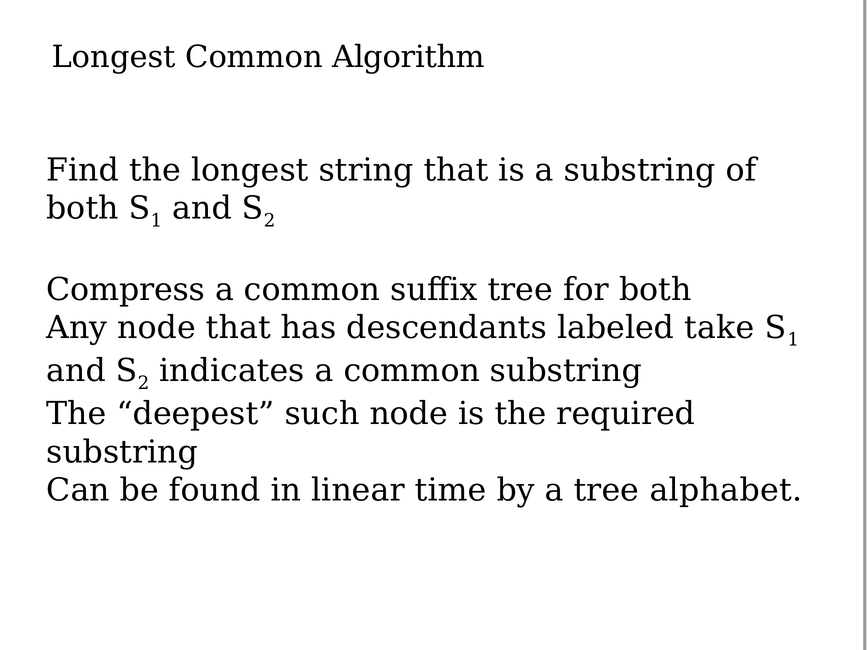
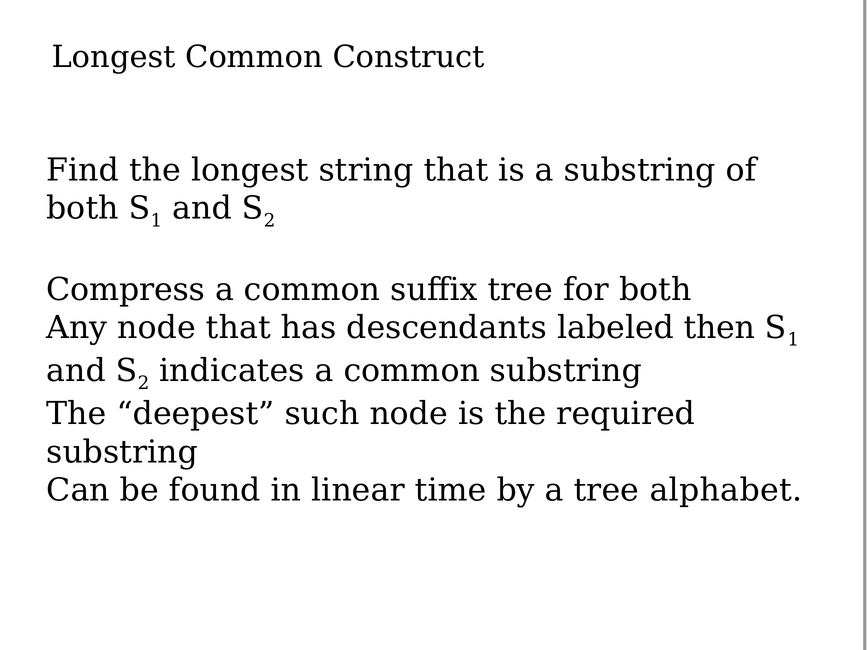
Algorithm: Algorithm -> Construct (409, 57)
take: take -> then (720, 327)
